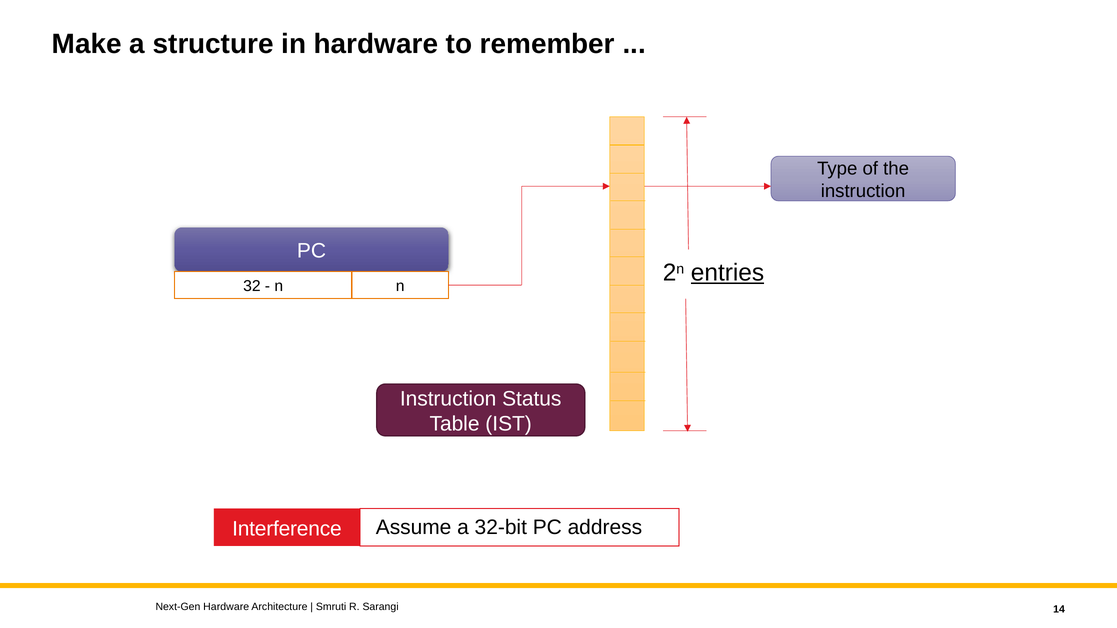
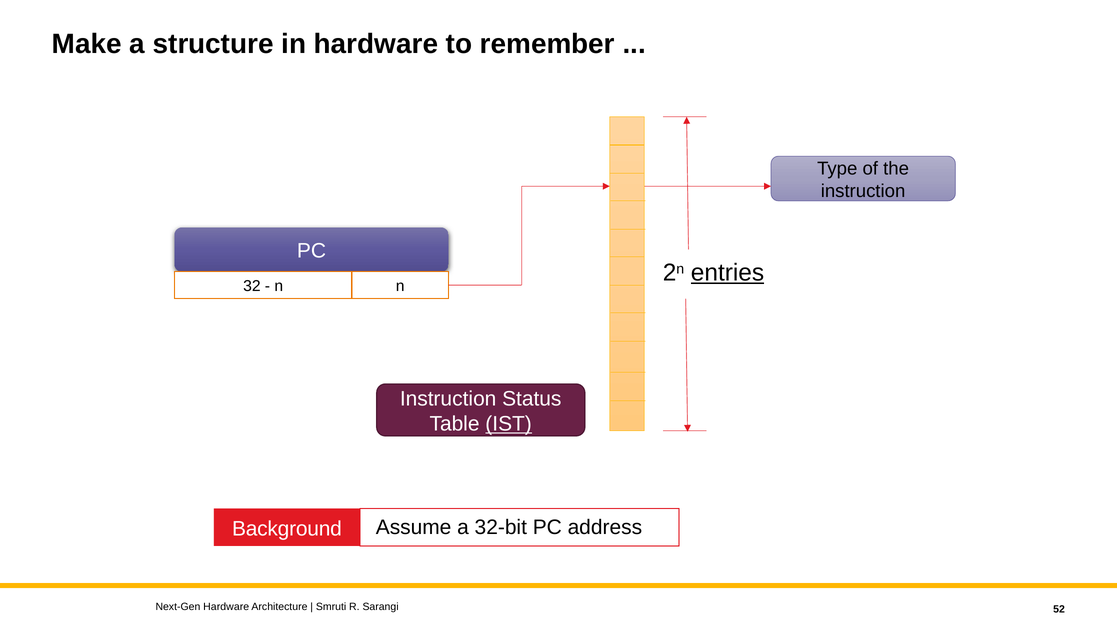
IST underline: none -> present (509, 424)
Interference: Interference -> Background (287, 529)
14: 14 -> 52 (1059, 609)
